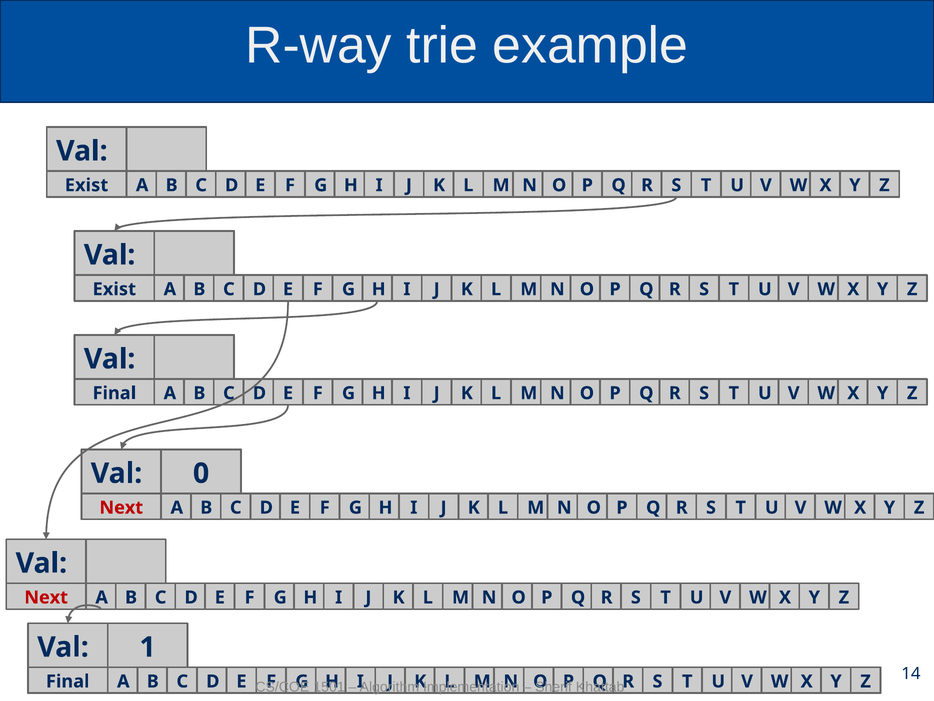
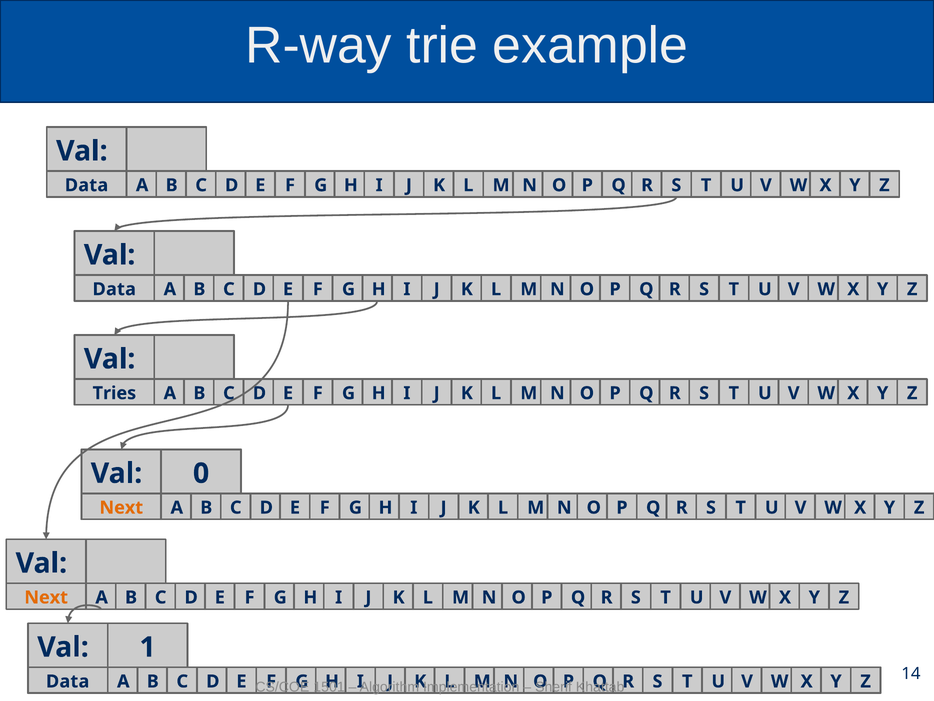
Exist: Exist -> Data (86, 185)
Exist: Exist -> Data (114, 289)
Final: Final -> Tries (114, 393)
Next colour: red -> orange (121, 508)
Next colour: red -> orange (46, 597)
Final: Final -> Data (68, 681)
